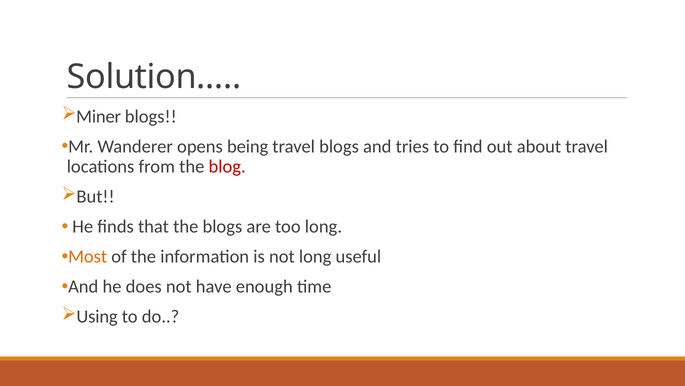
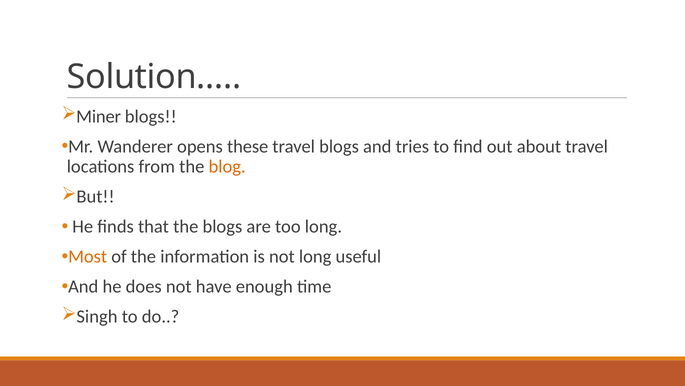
being: being -> these (248, 146)
blog colour: red -> orange (227, 166)
Using: Using -> Singh (97, 316)
